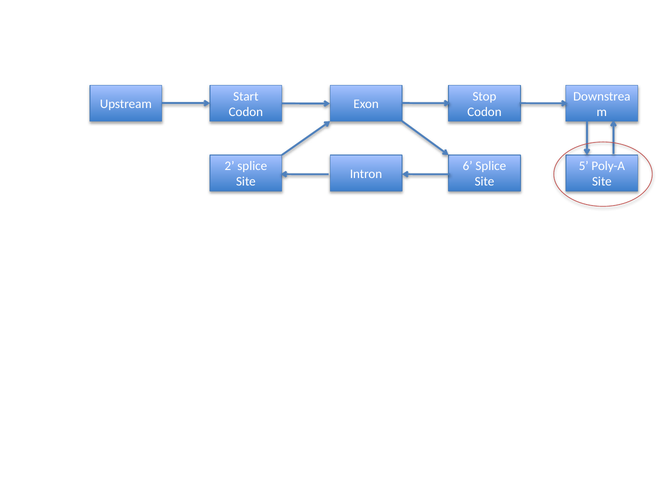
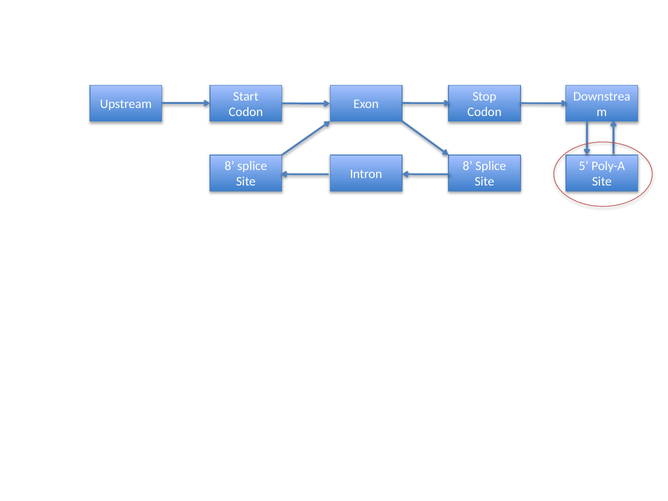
2: 2 -> 8 (229, 166)
6: 6 -> 8 (468, 166)
